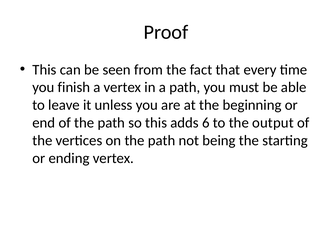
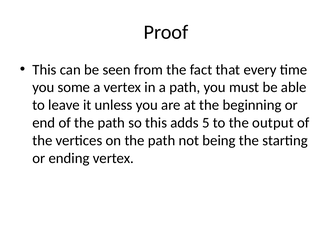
finish: finish -> some (74, 87)
6: 6 -> 5 (206, 123)
